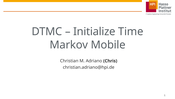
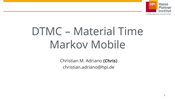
Initialize: Initialize -> Material (94, 31)
